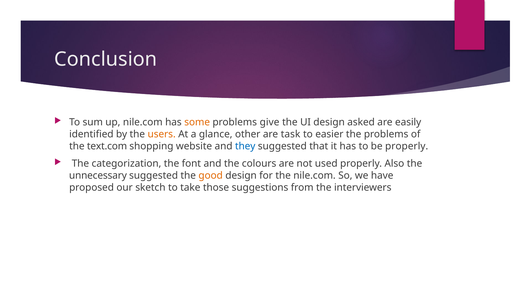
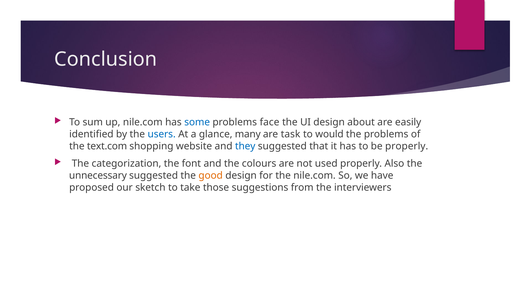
some colour: orange -> blue (197, 122)
give: give -> face (270, 122)
asked: asked -> about (361, 122)
users colour: orange -> blue (162, 134)
other: other -> many (248, 134)
easier: easier -> would (329, 134)
